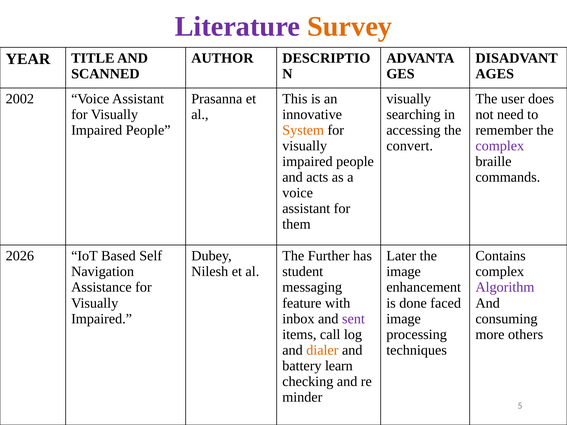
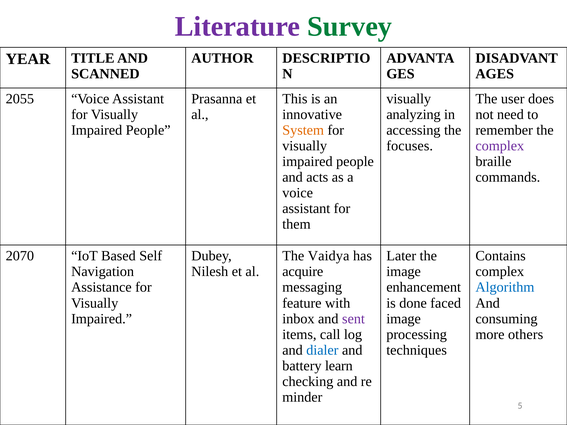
Survey colour: orange -> green (350, 27)
2002: 2002 -> 2055 (20, 99)
searching: searching -> analyzing (413, 115)
convert: convert -> focuses (410, 146)
2026: 2026 -> 2070 (20, 256)
Further: Further -> Vaidya (329, 256)
student: student -> acquire (303, 272)
Algorithm colour: purple -> blue (505, 287)
dialer colour: orange -> blue (322, 350)
